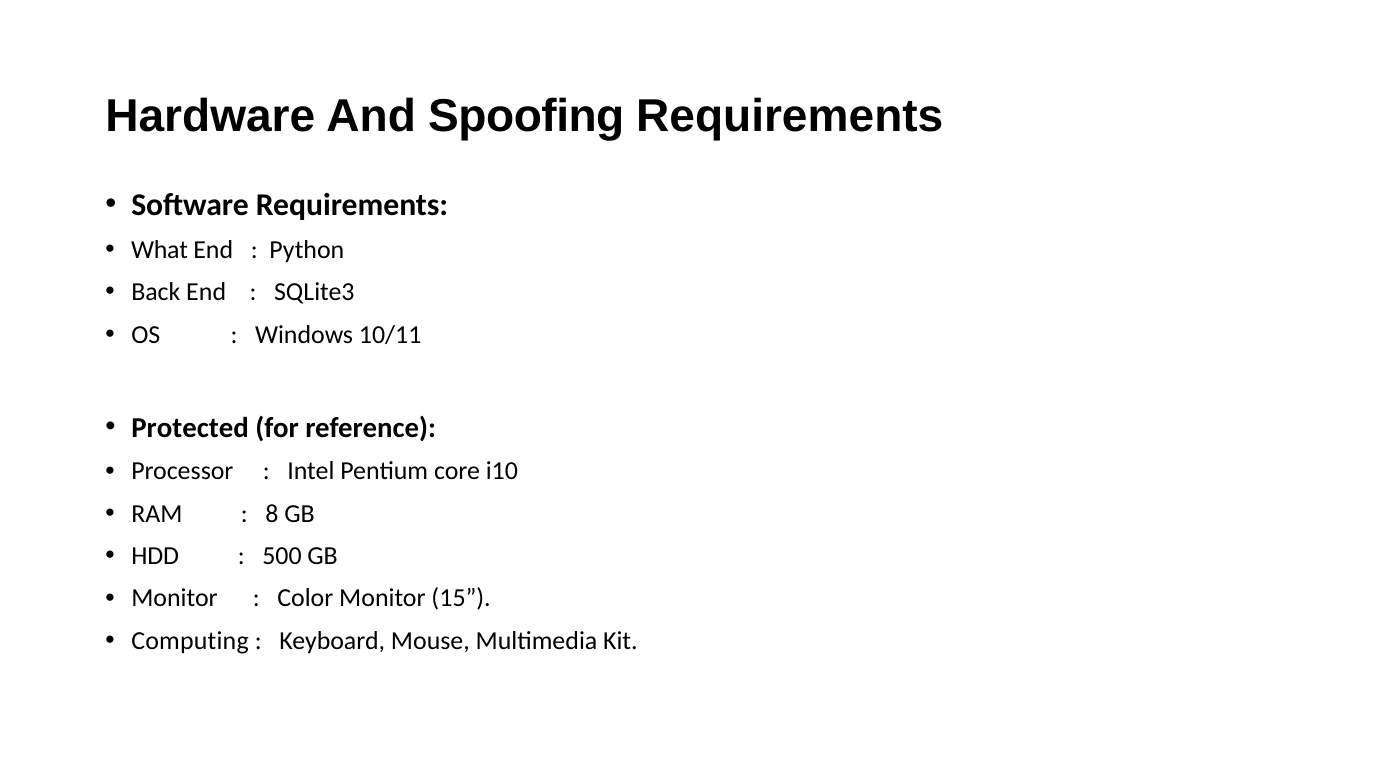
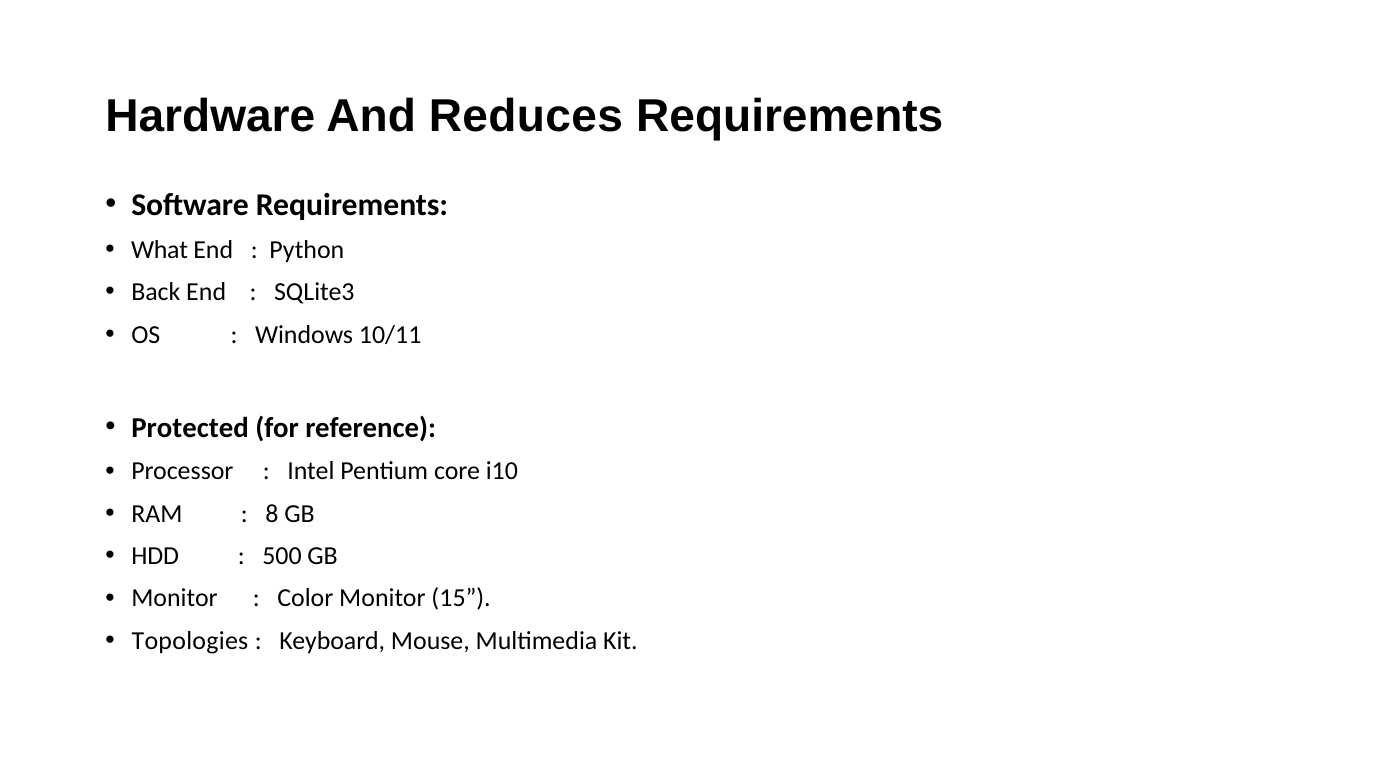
Spoofing: Spoofing -> Reduces (526, 116)
Computing: Computing -> Topologies (190, 641)
